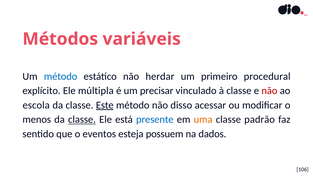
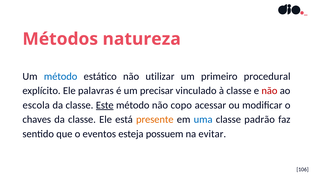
variáveis: variáveis -> natureza (142, 39)
herdar: herdar -> utilizar (160, 76)
múltipla: múltipla -> palavras (96, 91)
disso: disso -> copo (181, 105)
menos: menos -> chaves (37, 120)
classe underline: present -> none (82, 120)
presente colour: blue -> orange (155, 120)
uma colour: orange -> blue (203, 120)
dados: dados -> evitar (212, 134)
